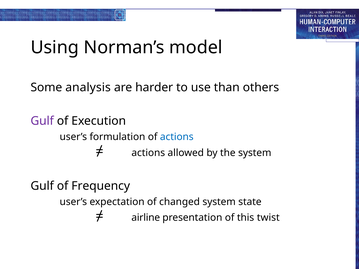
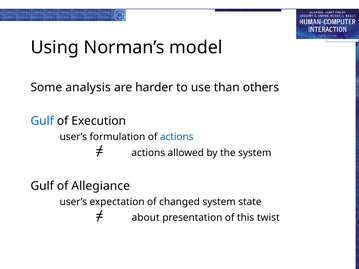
Gulf colour: purple -> blue (42, 121)
Frequency: Frequency -> Allegiance (101, 186)
airline: airline -> about (146, 218)
